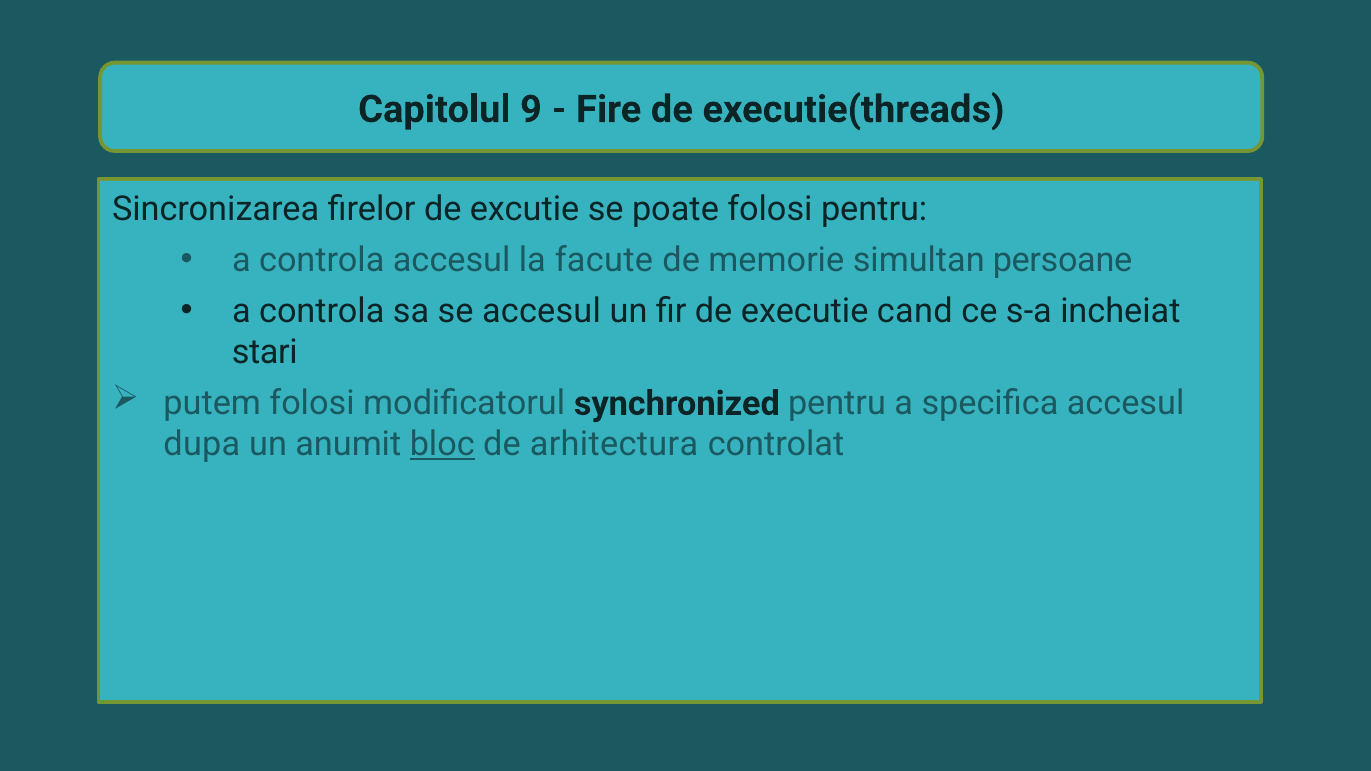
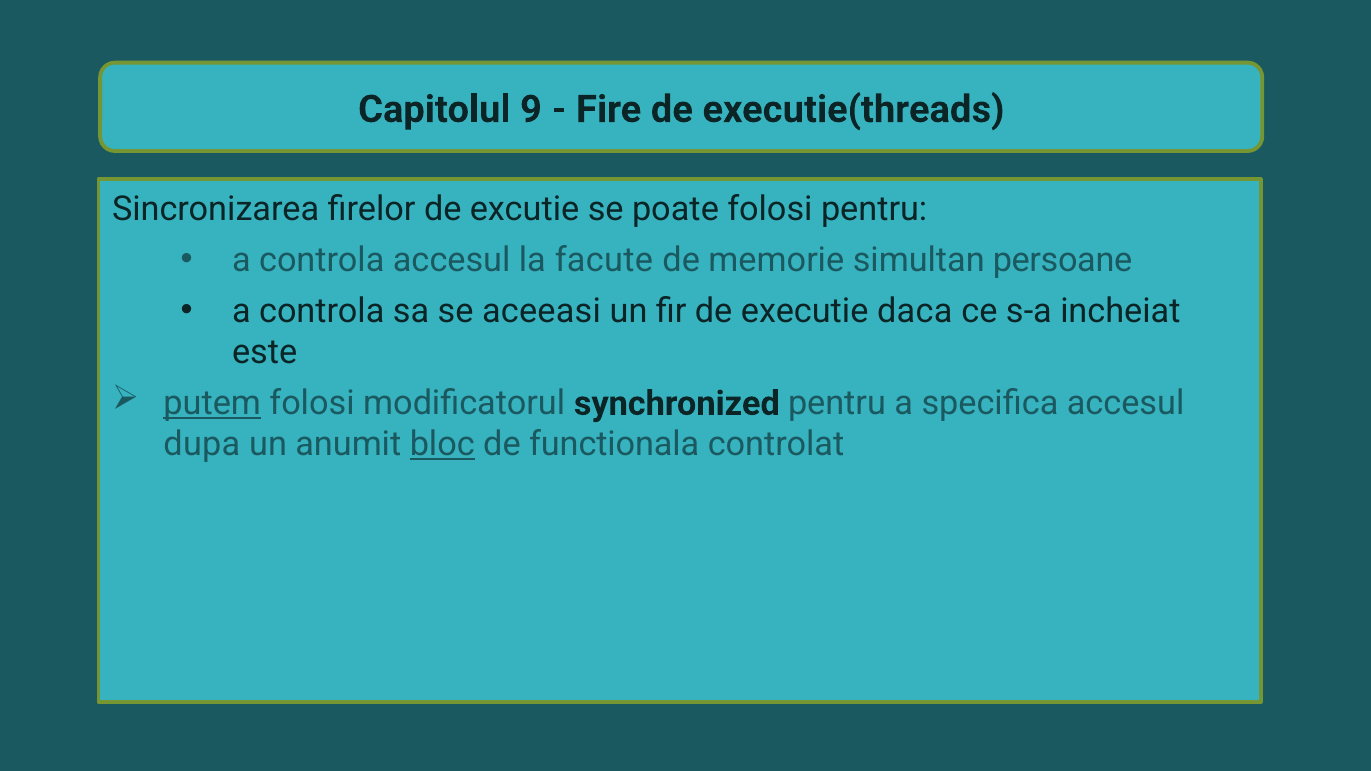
se accesul: accesul -> aceeasi (541, 311)
cand: cand -> daca (915, 311)
stari: stari -> este (265, 352)
putem underline: none -> present (212, 404)
arhitectura: arhitectura -> functionala (614, 445)
